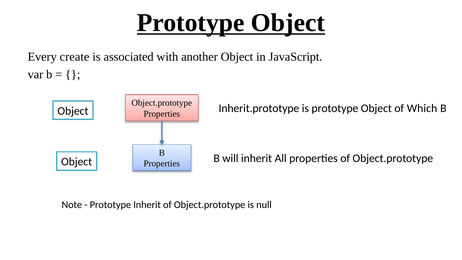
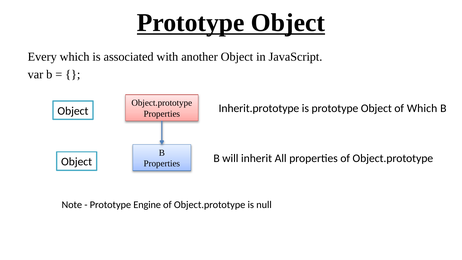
Every create: create -> which (75, 57)
Prototype Inherit: Inherit -> Engine (147, 205)
